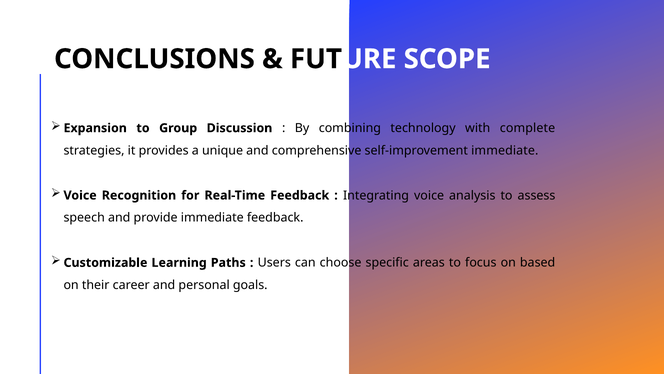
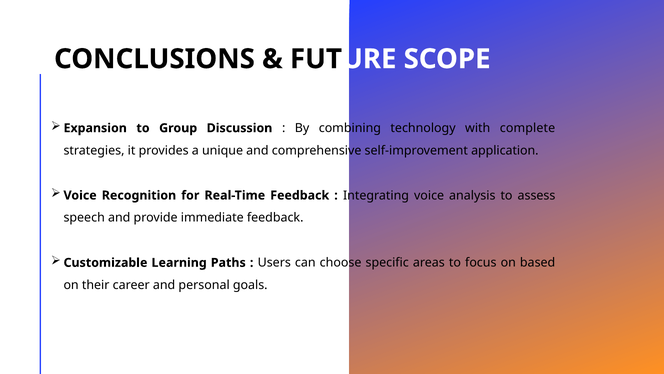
self-improvement immediate: immediate -> application (505, 150)
